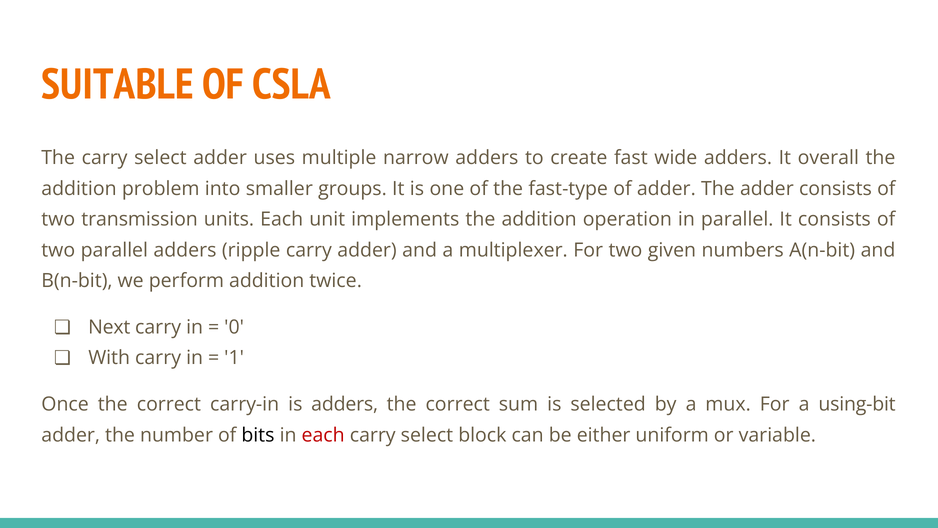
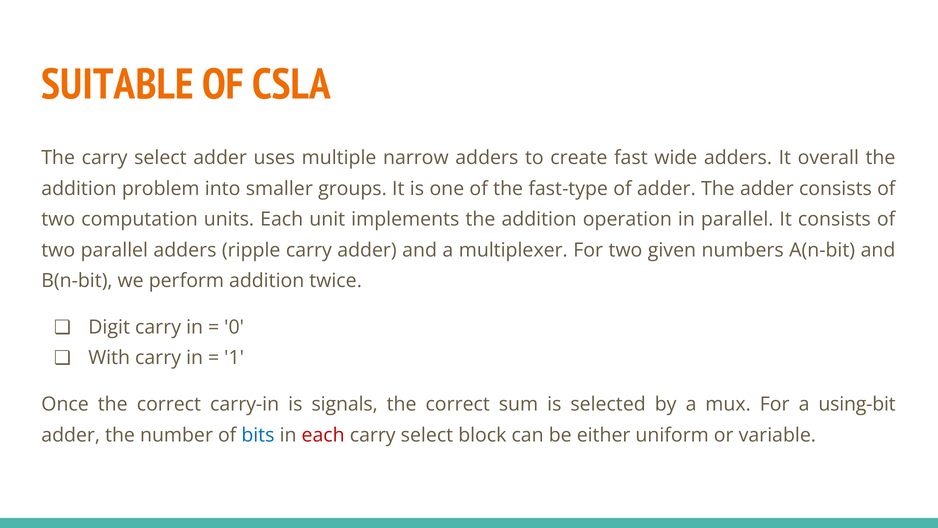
transmission: transmission -> computation (140, 219)
Next: Next -> Digit (109, 327)
is adders: adders -> signals (345, 404)
bits colour: black -> blue (258, 435)
